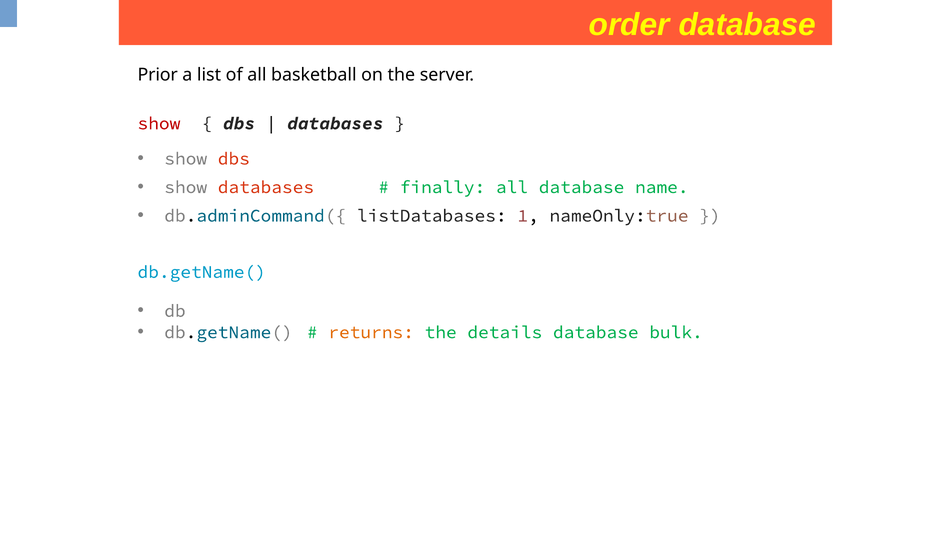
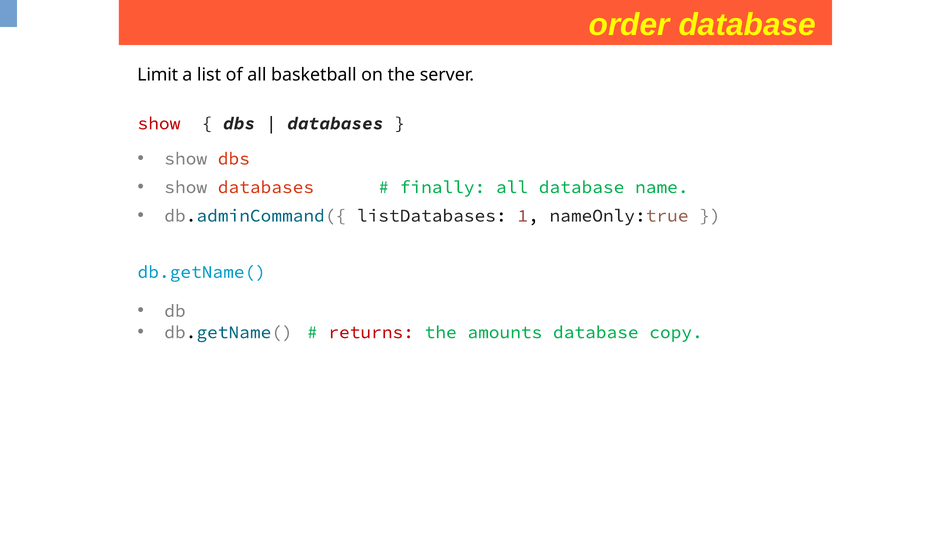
Prior: Prior -> Limit (158, 75)
returns colour: orange -> red (371, 332)
details: details -> amounts (505, 332)
bulk: bulk -> copy (676, 332)
